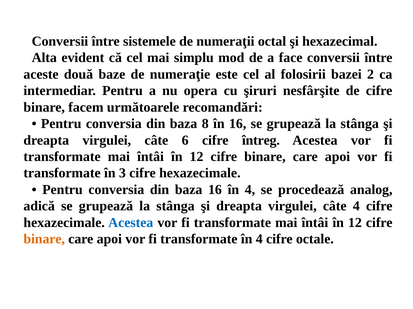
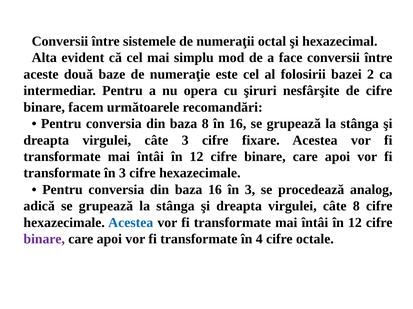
câte 6: 6 -> 3 (185, 141)
întreg: întreg -> fixare (261, 141)
16 în 4: 4 -> 3 (250, 190)
câte 4: 4 -> 8 (356, 207)
binare colour: orange -> purple (44, 240)
